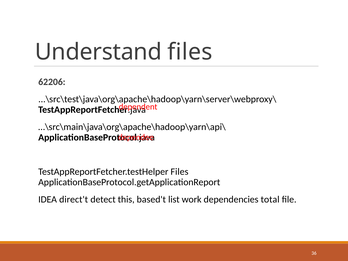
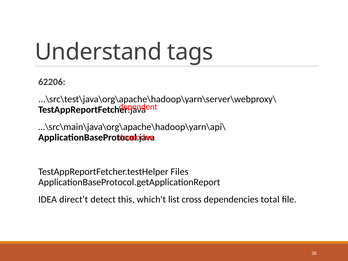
Understand files: files -> tags (190, 52)
based't: based't -> which't (151, 199)
work: work -> cross (192, 199)
